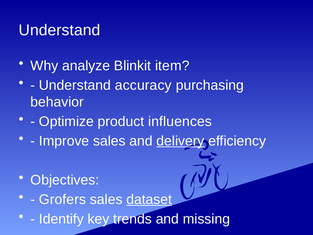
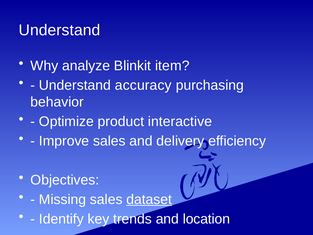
influences: influences -> interactive (180, 121)
delivery underline: present -> none (180, 141)
Grofers: Grofers -> Missing (63, 199)
missing: missing -> location (206, 219)
